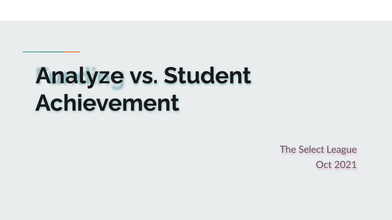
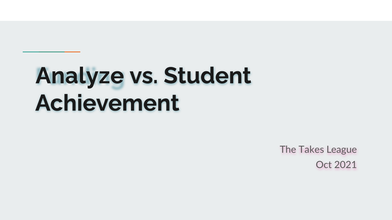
Select: Select -> Takes (311, 150)
